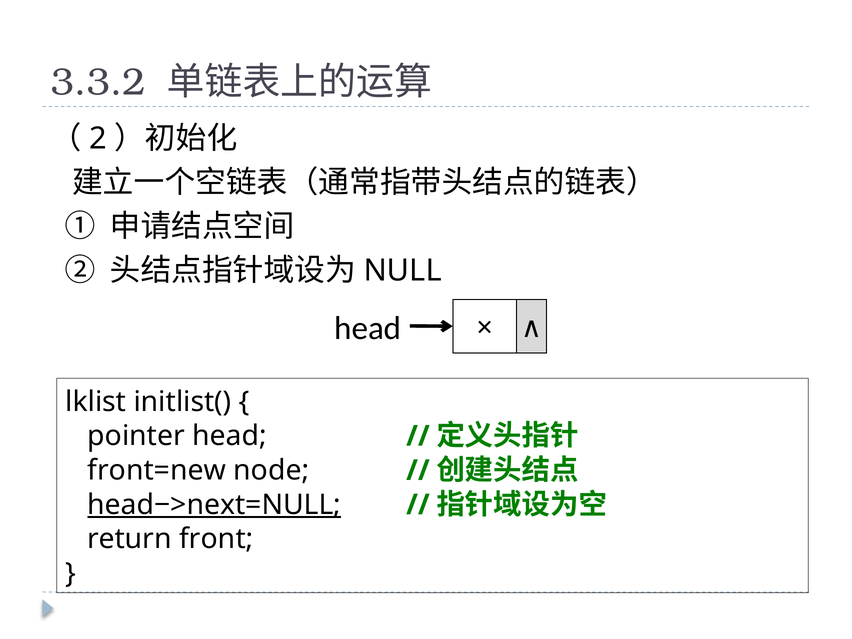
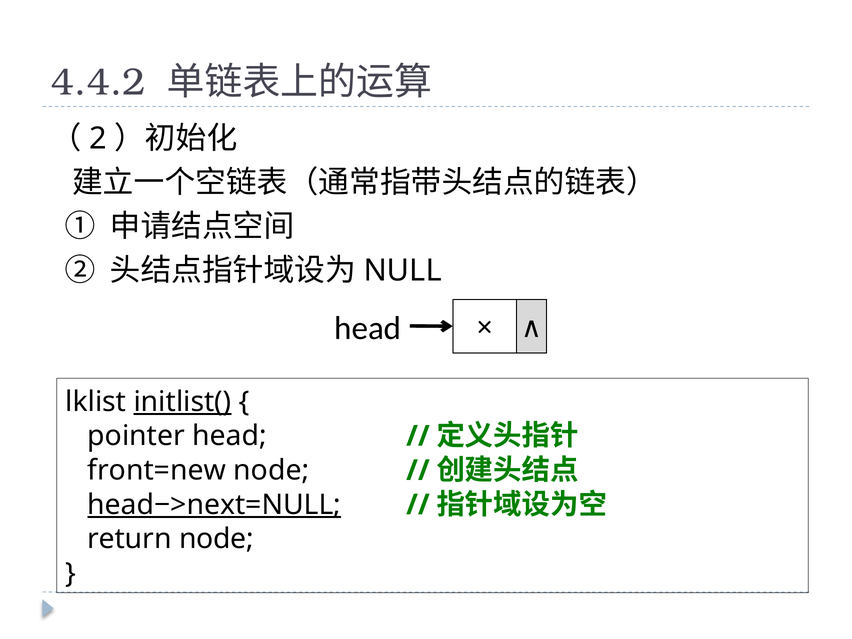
3.3.2: 3.3.2 -> 4.4.2 (98, 82)
initlist( underline: none -> present (183, 402)
return front: front -> node (216, 539)
